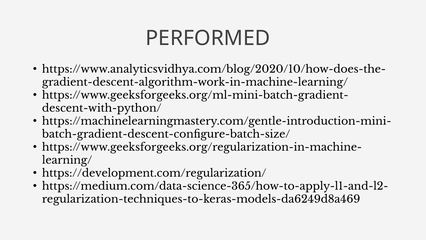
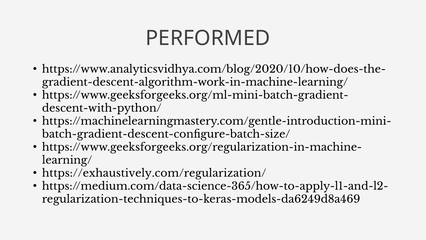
https://development.com/regularization/: https://development.com/regularization/ -> https://exhaustively.com/regularization/ (154, 173)
